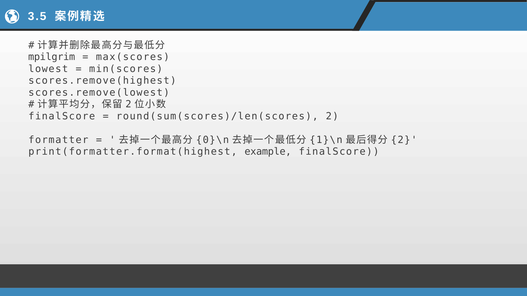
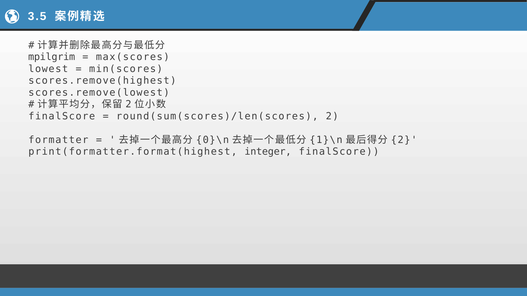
example: example -> integer (268, 152)
